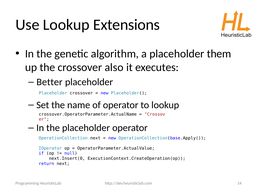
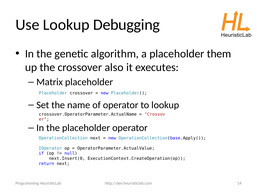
Extensions: Extensions -> Debugging (127, 25)
Better: Better -> Matrix (50, 82)
